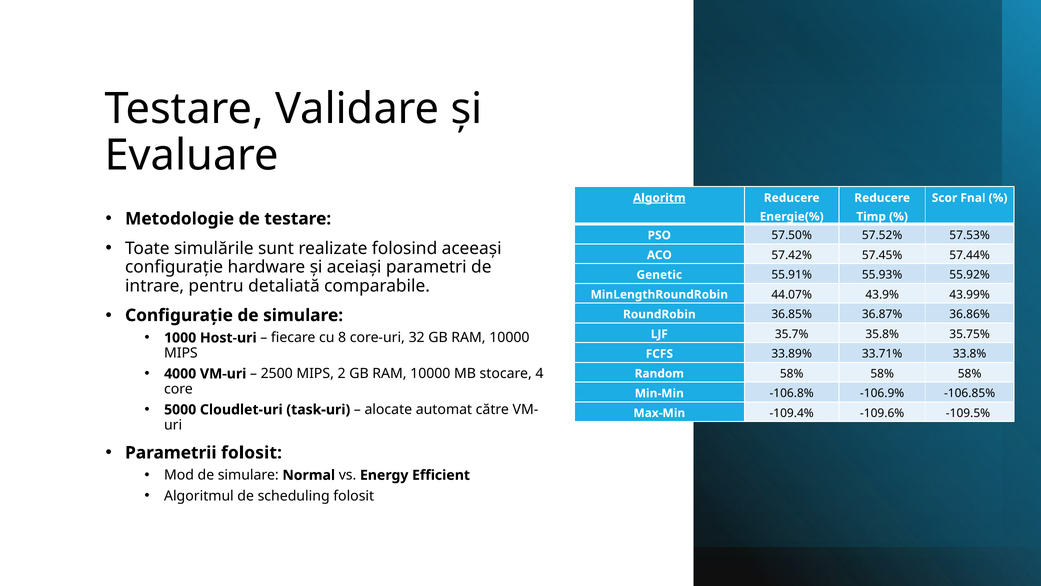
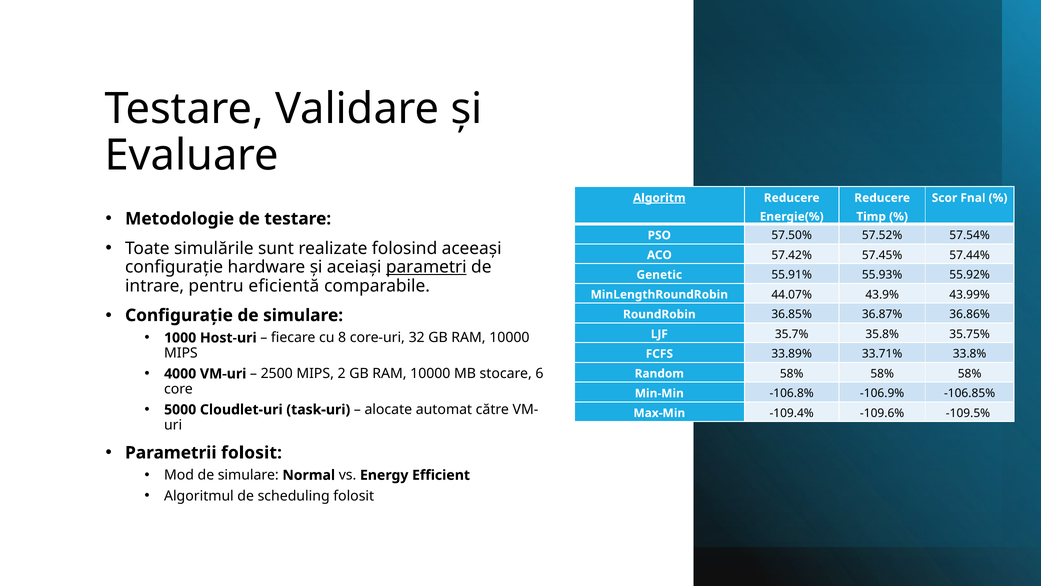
57.53%: 57.53% -> 57.54% (970, 235)
parametri underline: none -> present (426, 267)
detaliată: detaliată -> eficientă (284, 286)
4: 4 -> 6 (539, 373)
